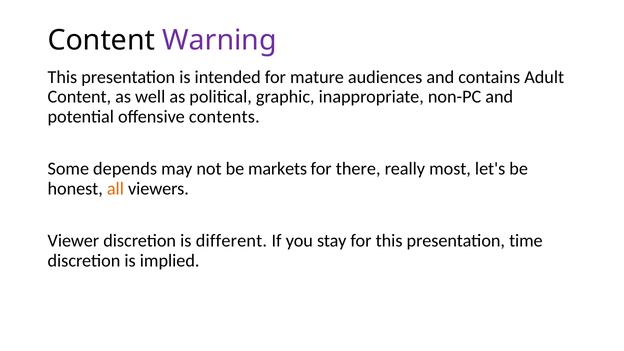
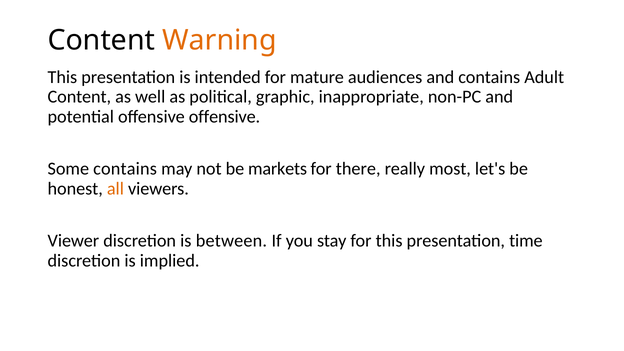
Warning colour: purple -> orange (220, 40)
offensive contents: contents -> offensive (224, 117)
Some depends: depends -> contains (125, 169)
different: different -> between (231, 241)
